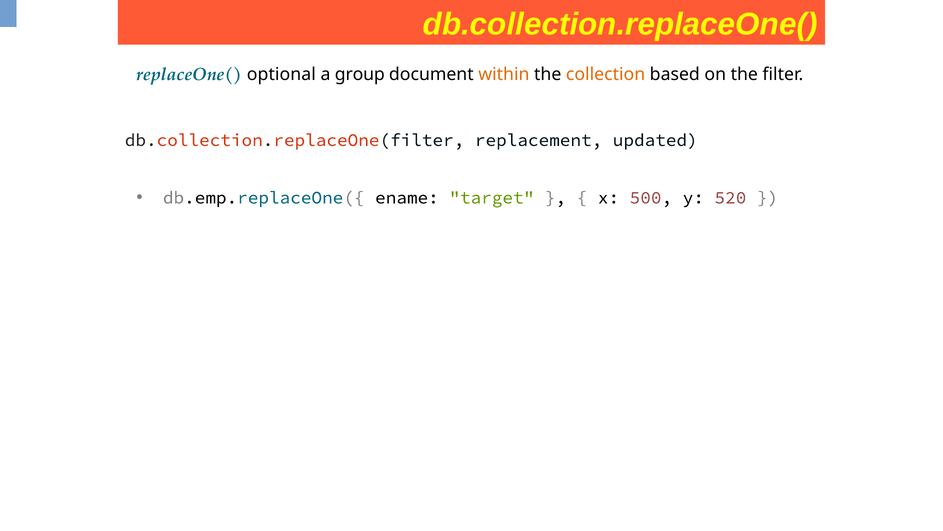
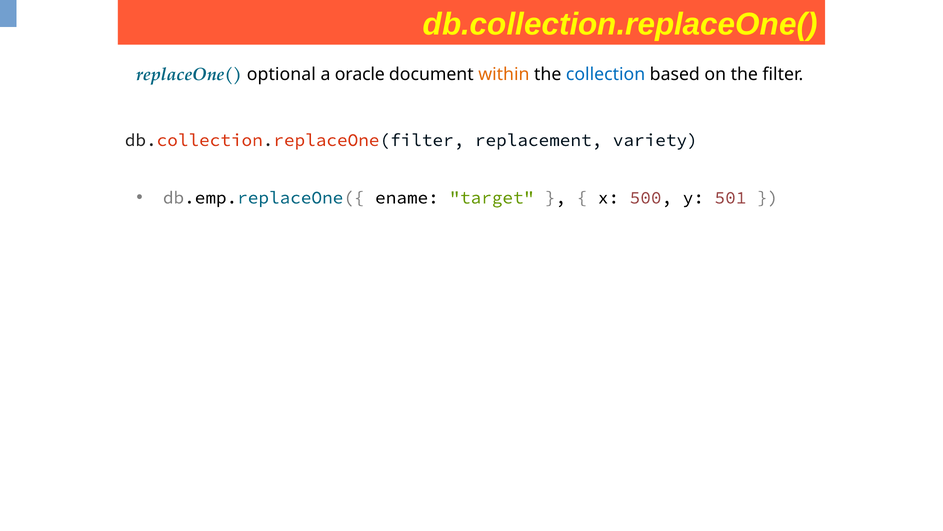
group: group -> oracle (360, 74)
collection colour: orange -> blue (606, 74)
updated: updated -> variety (655, 140)
520: 520 -> 501 (730, 197)
